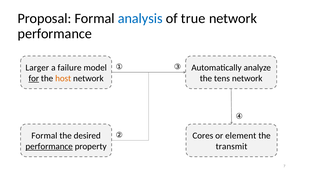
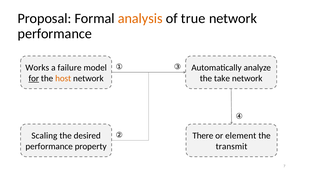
analysis colour: blue -> orange (140, 18)
Larger: Larger -> Works (37, 67)
tens: tens -> take (222, 78)
Formal: Formal -> Scaling (44, 135)
Cores: Cores -> There (203, 135)
performance underline: present -> none (49, 146)
